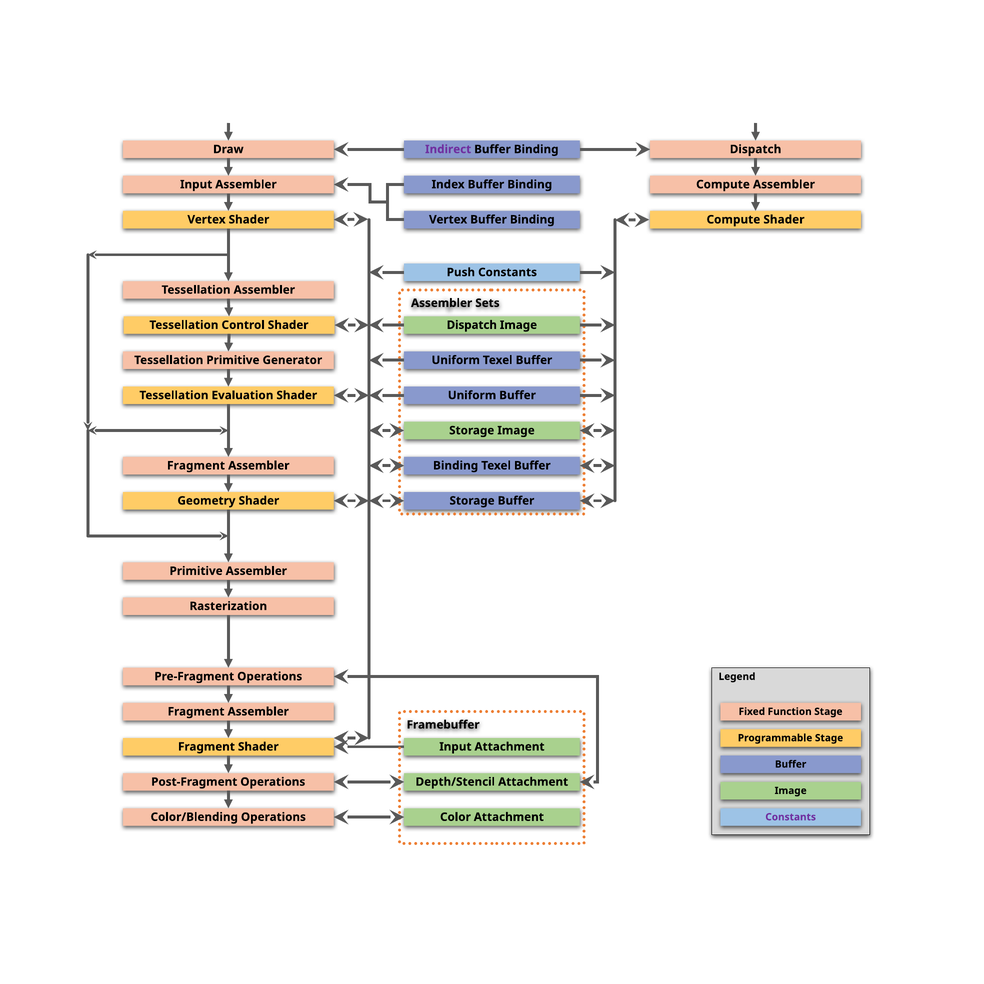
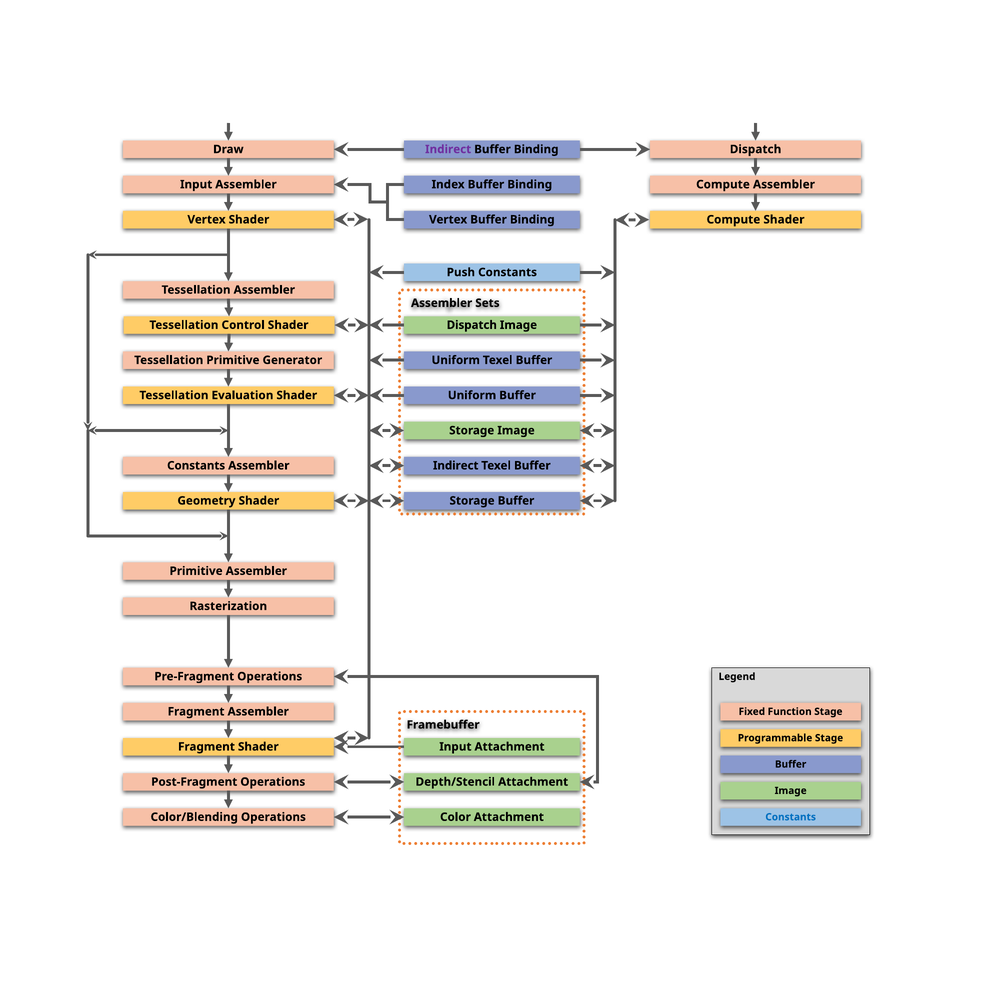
Fragment: Fragment -> Constants (196, 466)
Binding: Binding -> Indirect (456, 466)
Constants colour: purple -> blue (791, 817)
